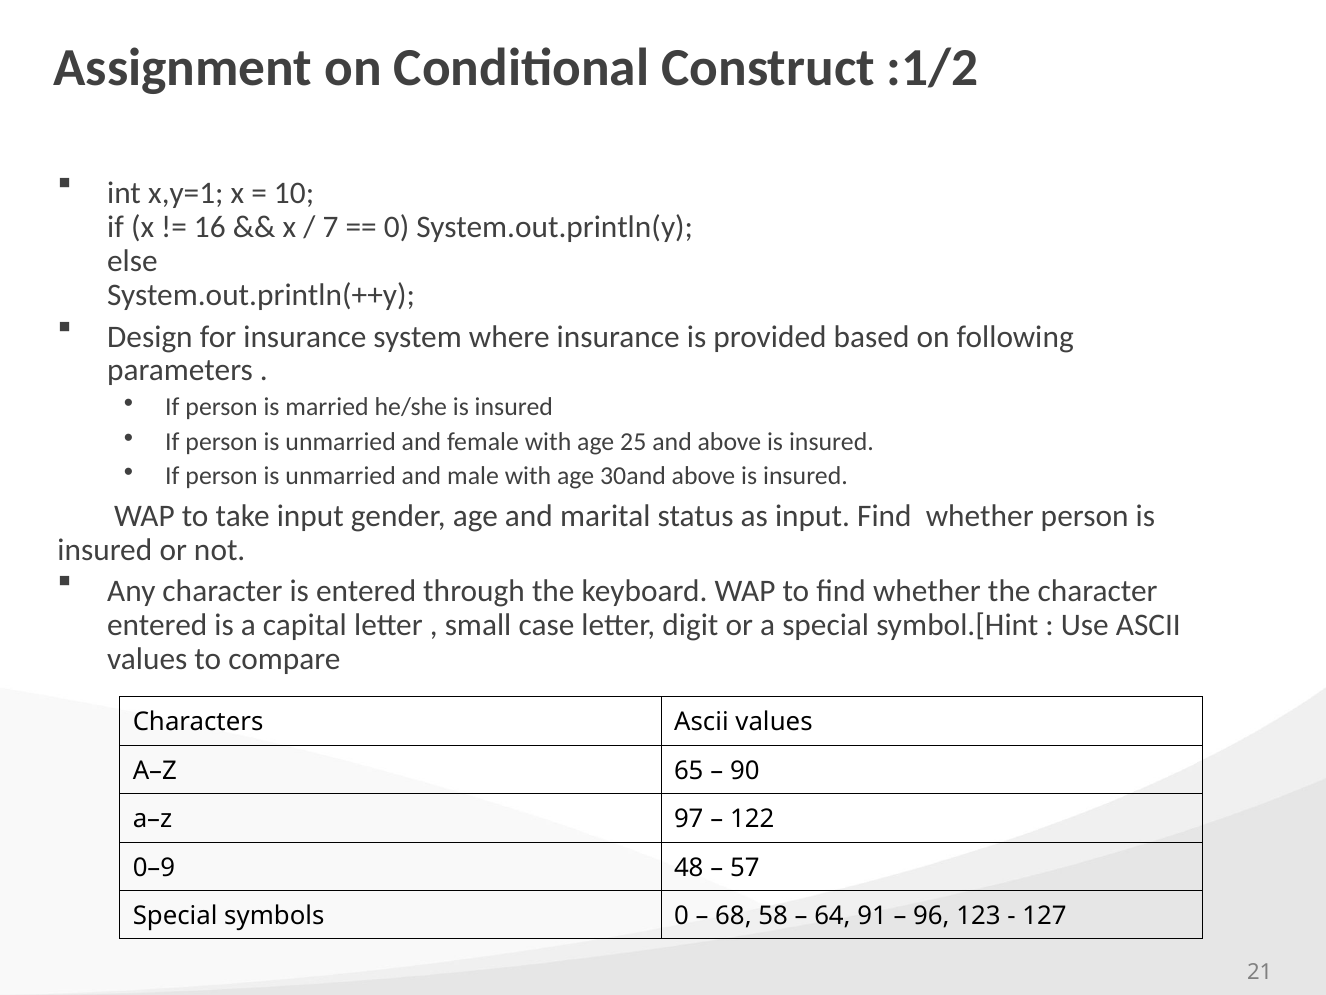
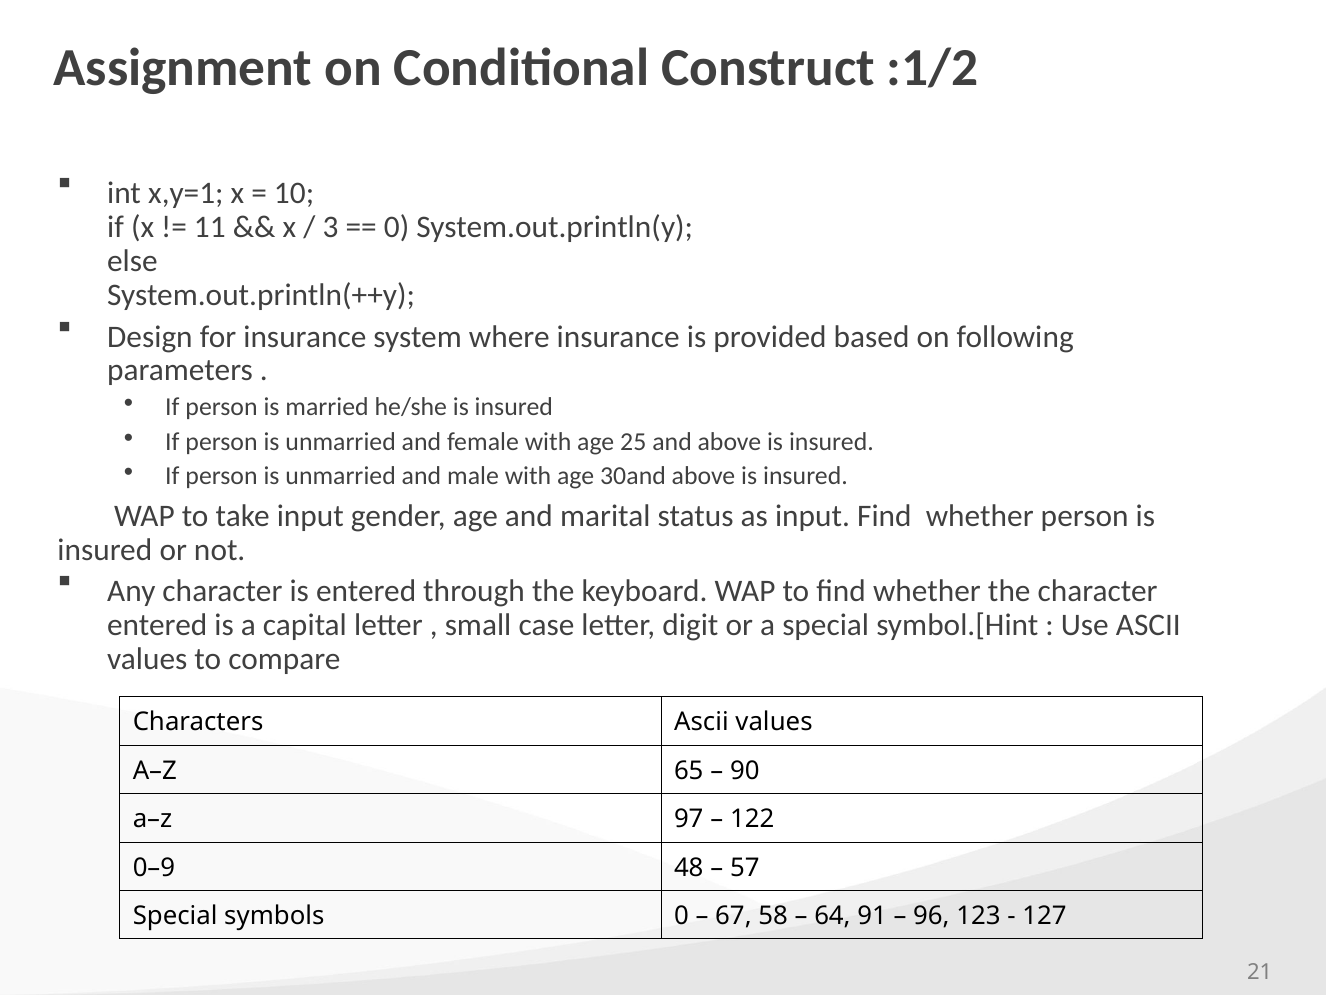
16: 16 -> 11 (210, 227)
7: 7 -> 3 (331, 227)
68: 68 -> 67 (733, 916)
